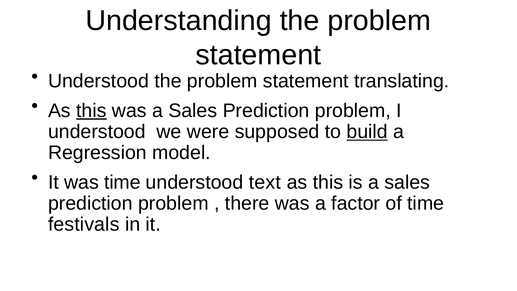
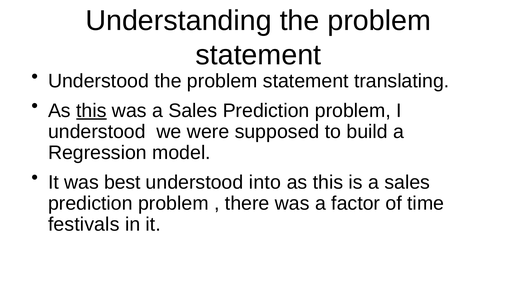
build underline: present -> none (367, 132)
was time: time -> best (122, 182)
text: text -> into (265, 182)
